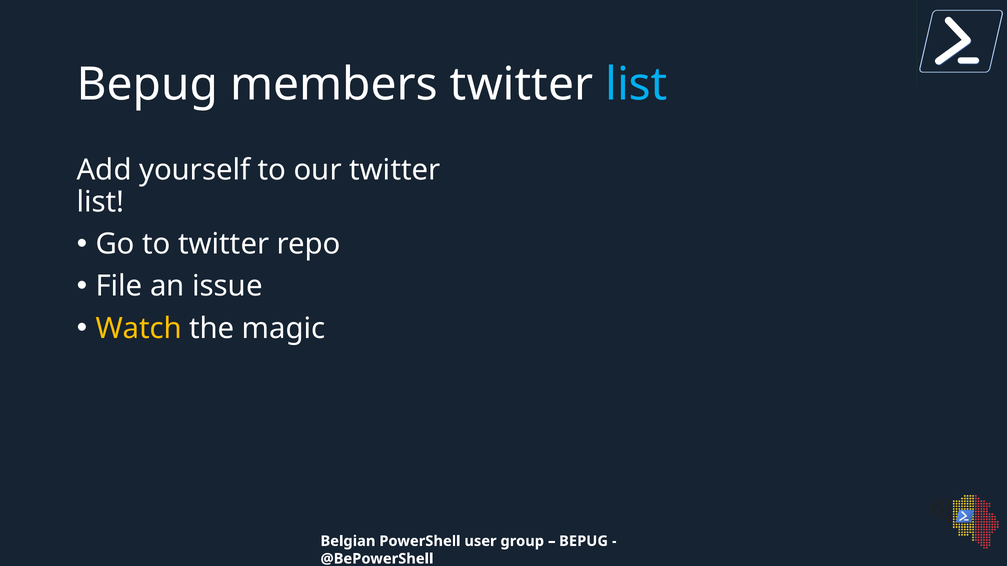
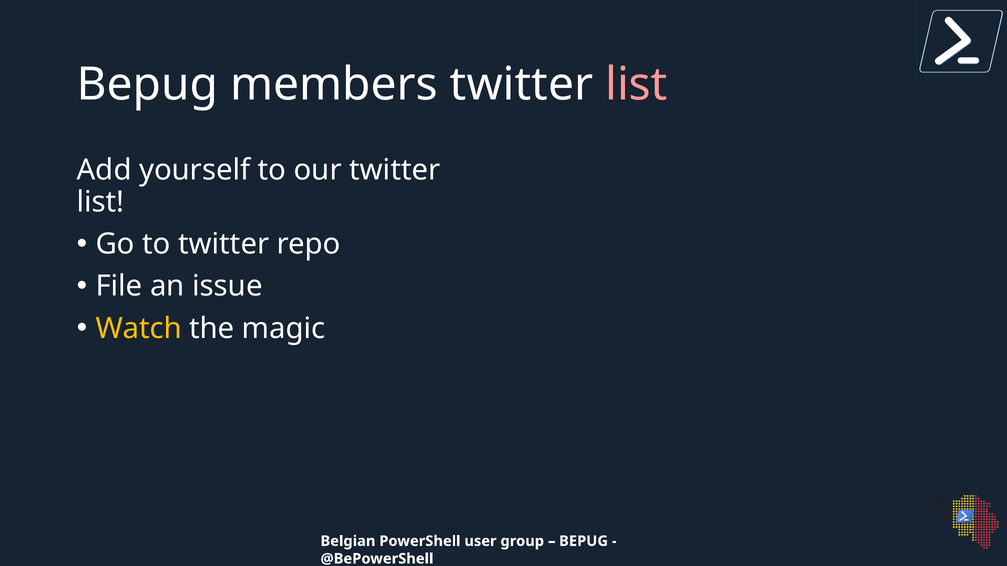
list colour: light blue -> pink (636, 85)
